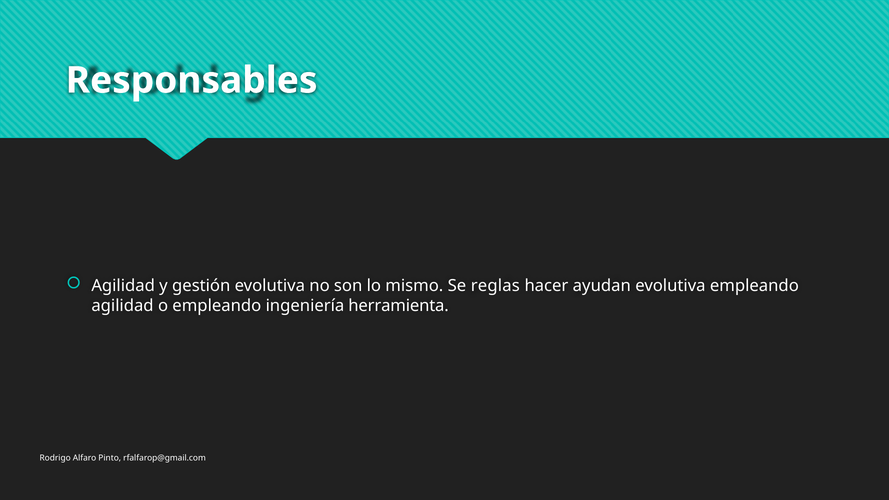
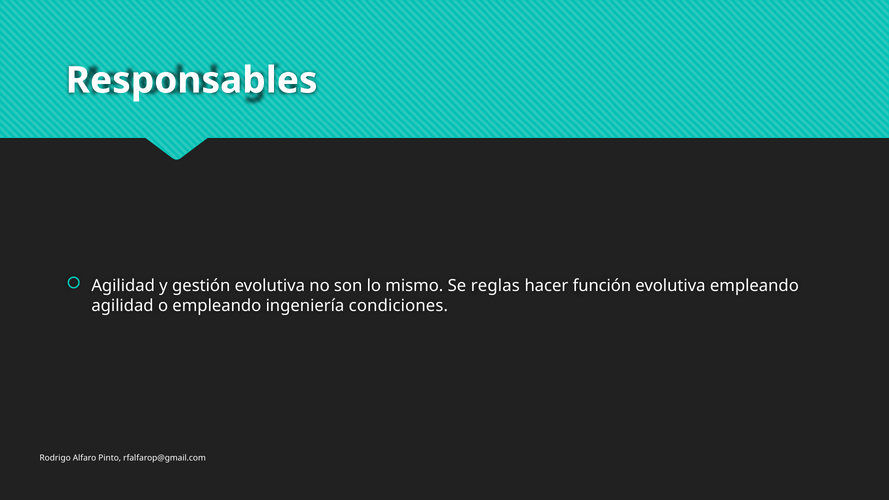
ayudan: ayudan -> función (602, 286)
herramienta: herramienta -> condiciones (398, 306)
